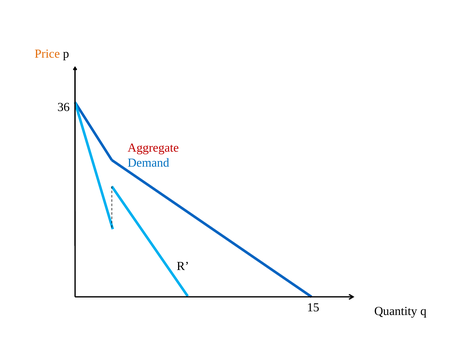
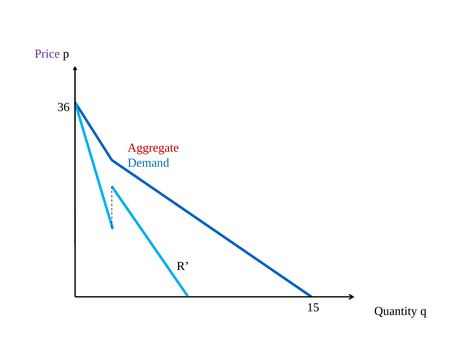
Price colour: orange -> purple (47, 54)
